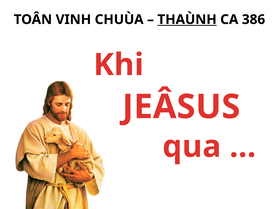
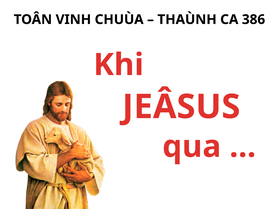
THAÙNH underline: present -> none (187, 20)
